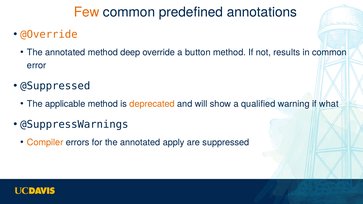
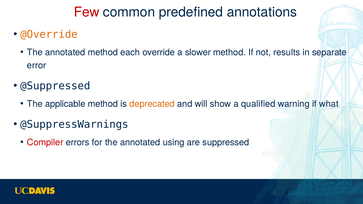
Few colour: orange -> red (87, 12)
deep: deep -> each (130, 52)
button: button -> slower (198, 52)
in common: common -> separate (329, 52)
Compiler colour: orange -> red (45, 143)
apply: apply -> using (174, 143)
